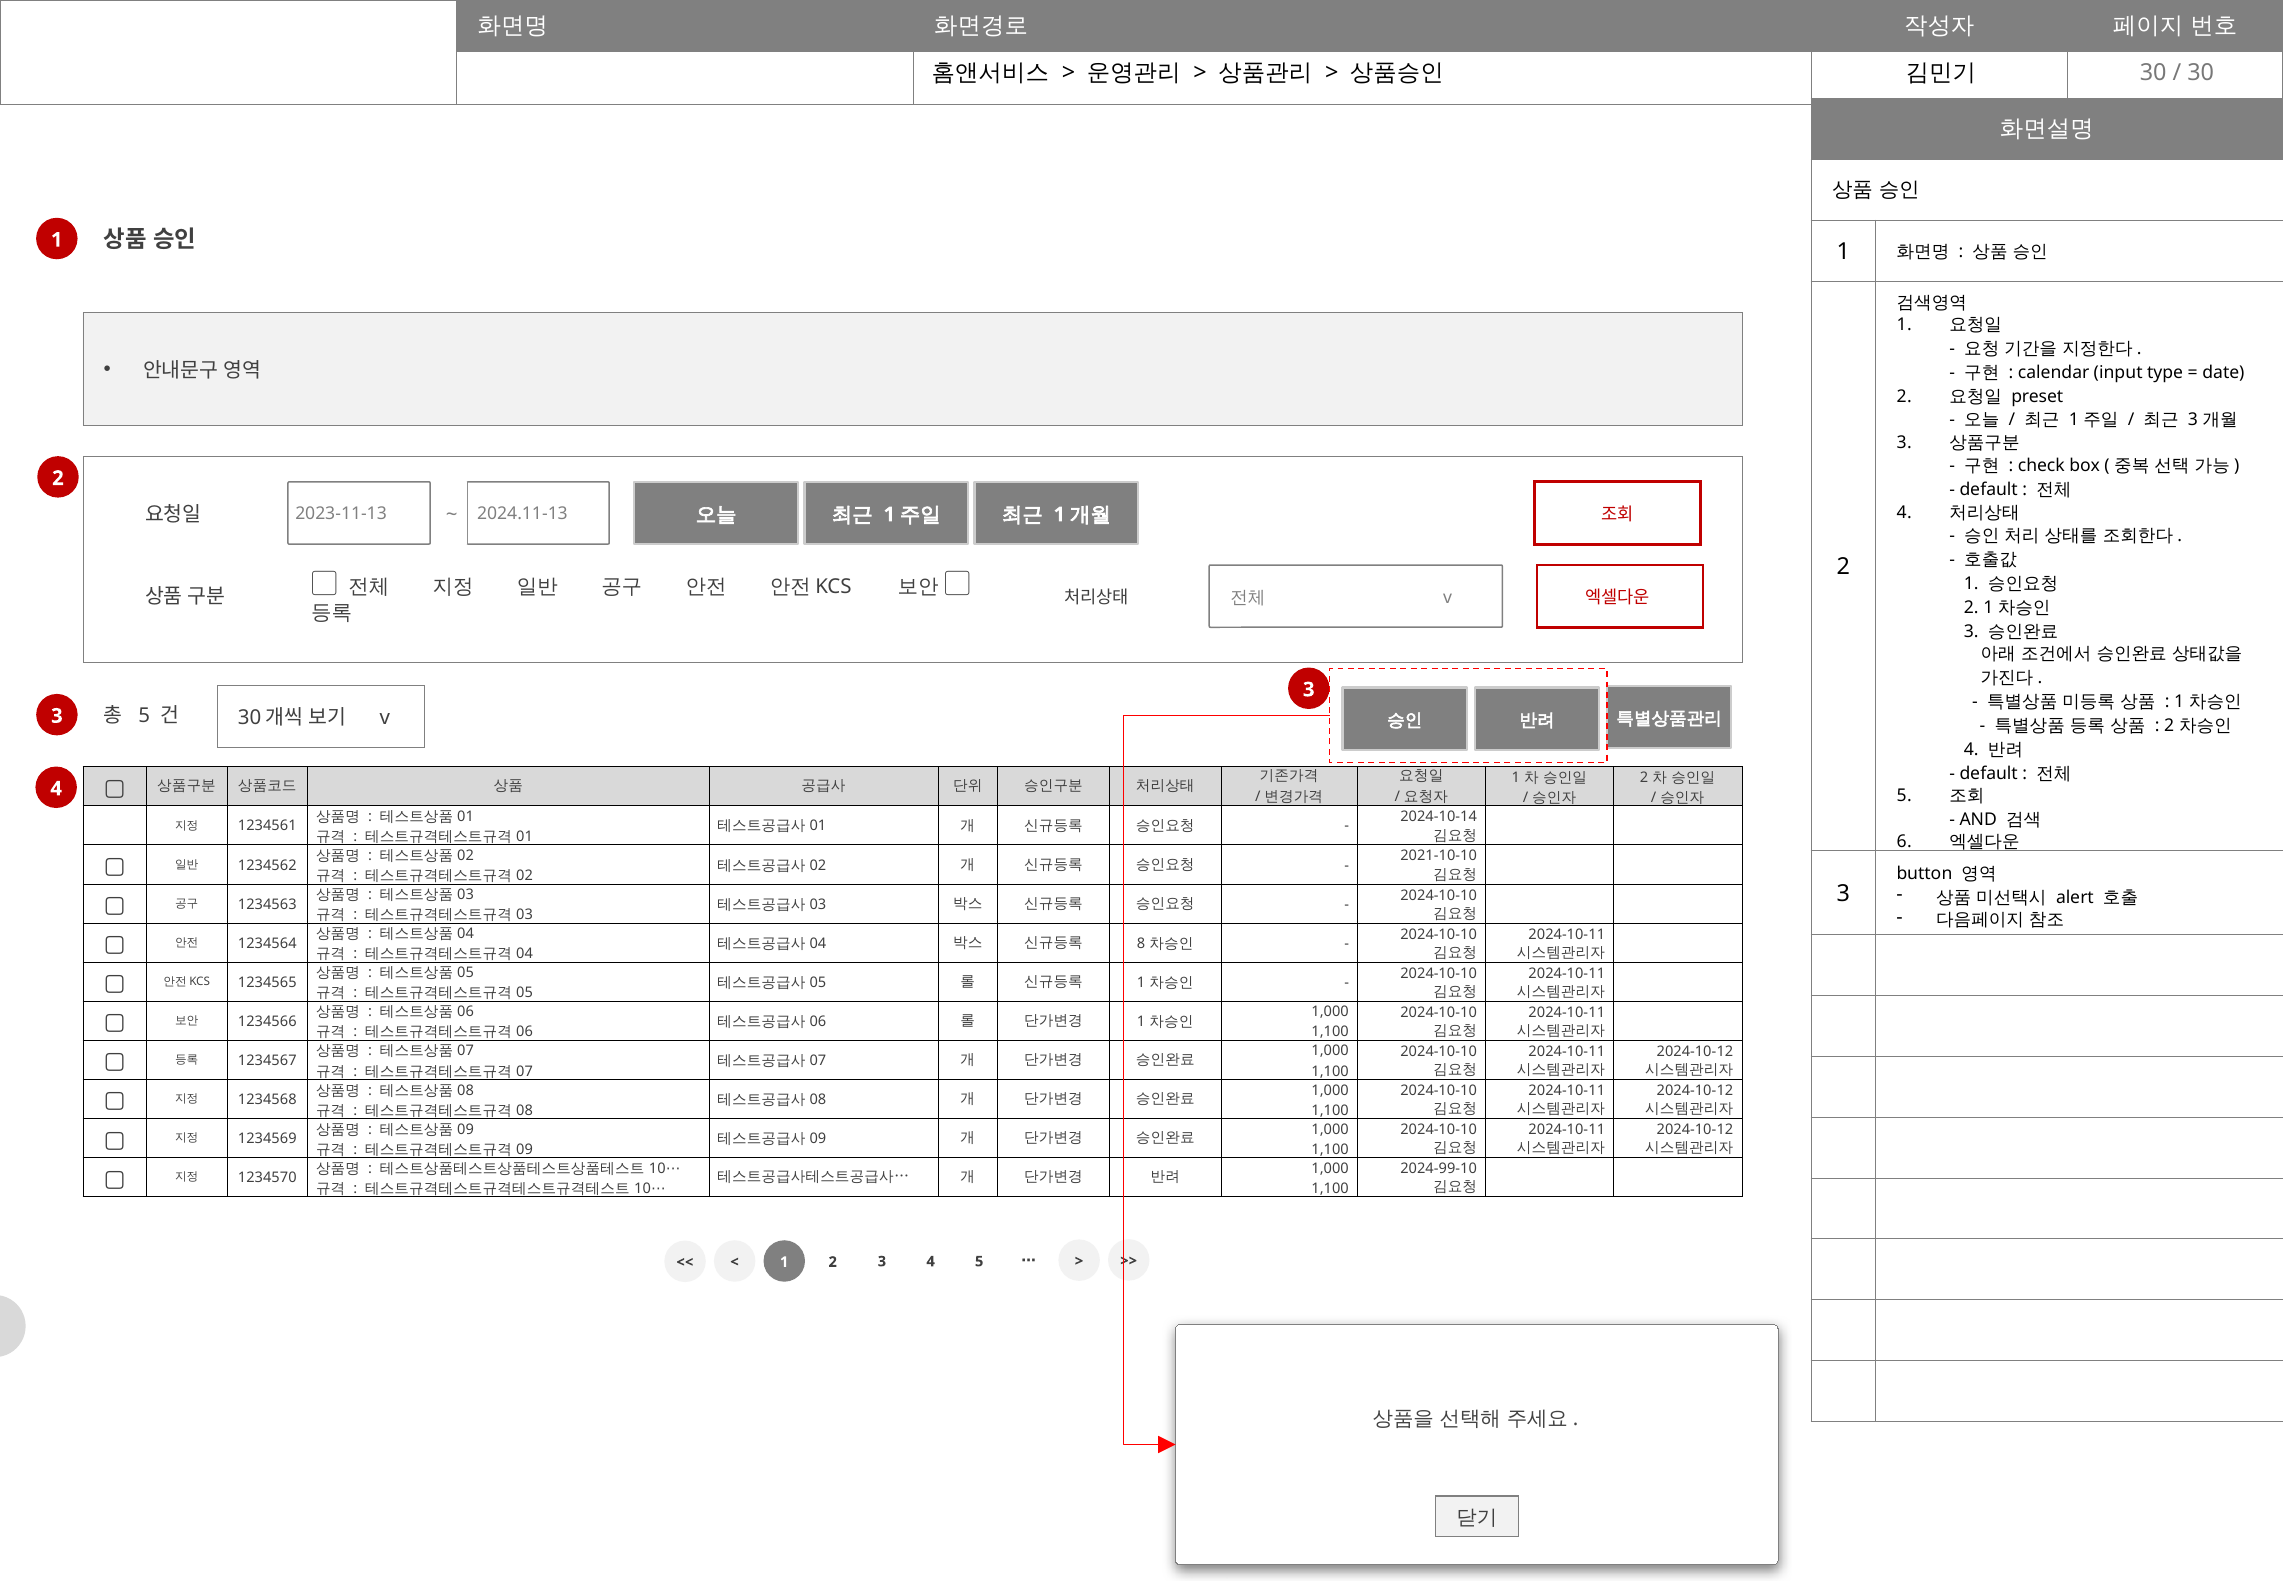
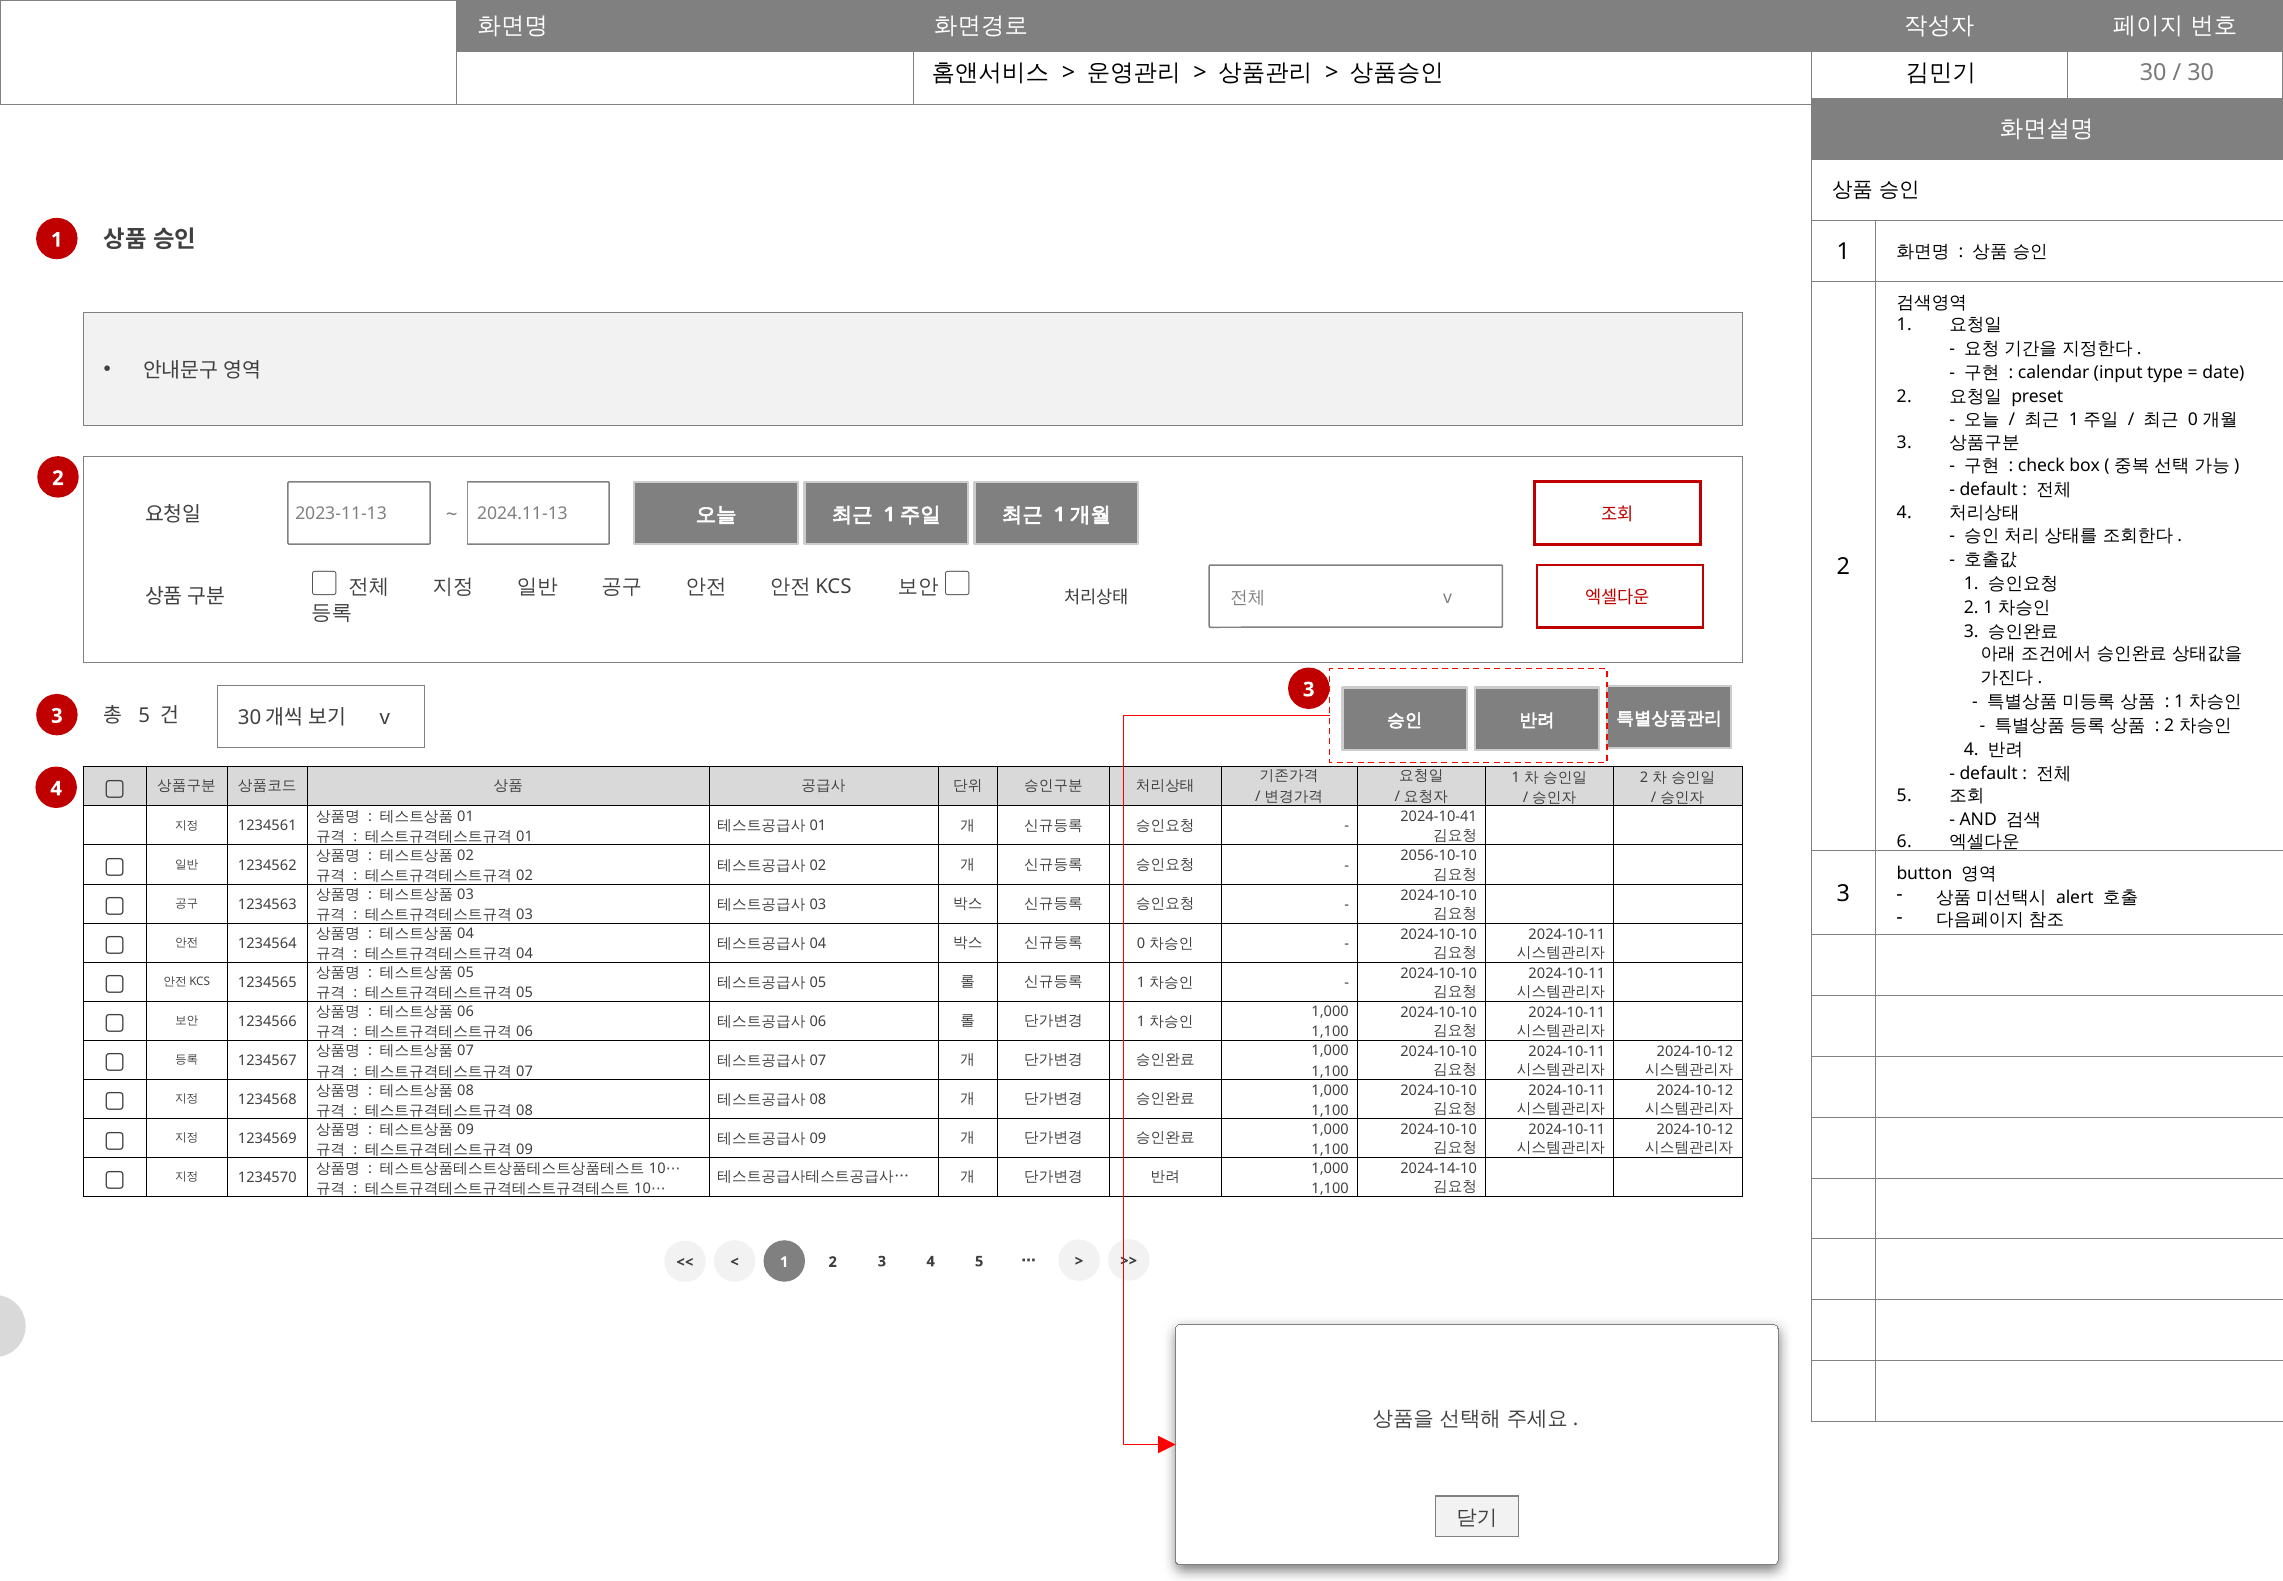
3: 3 -> 0 (2193, 420)
2024-10-14: 2024-10-14 -> 2024-10-41 (1439, 817)
2021-10-10: 2021-10-10 -> 2056-10-10 (1439, 856)
8: 8 -> 0 (1141, 943)
2024-99-10: 2024-99-10 -> 2024-14-10 (1439, 1169)
